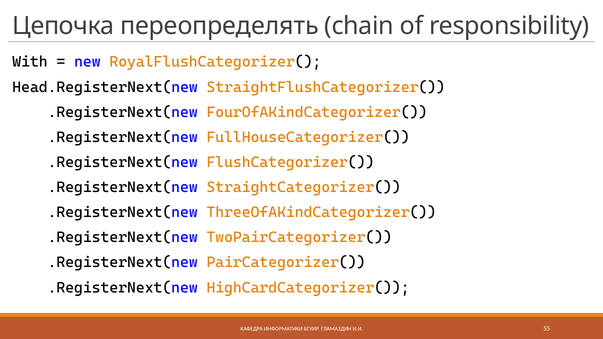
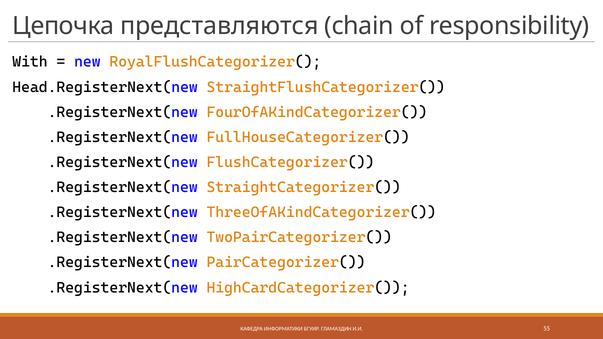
переопределять: переопределять -> представляются (219, 26)
